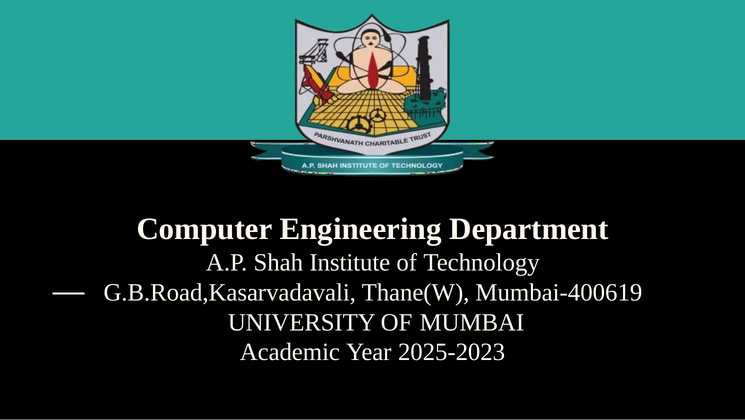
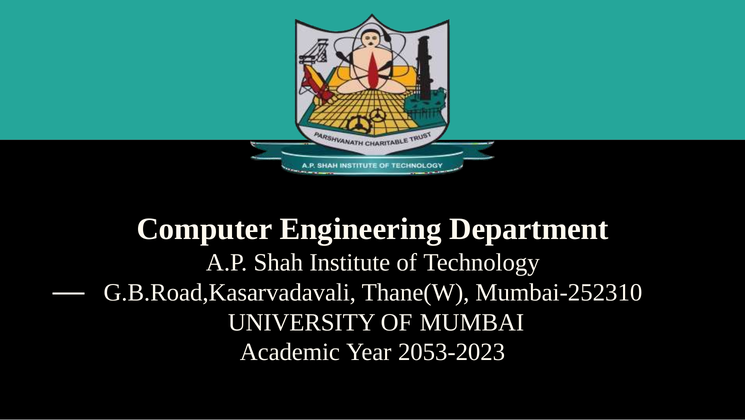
Mumbai-400619: Mumbai-400619 -> Mumbai-252310 (559, 292)
2025-2023: 2025-2023 -> 2053-2023 (452, 352)
